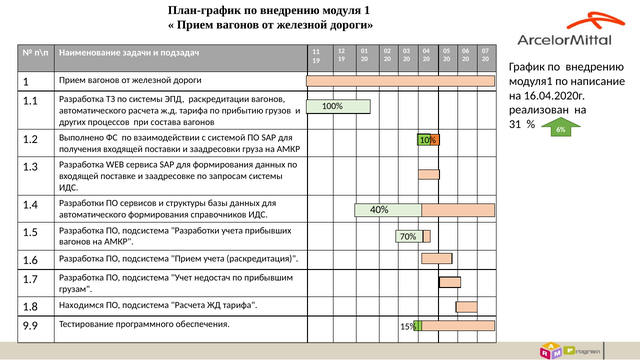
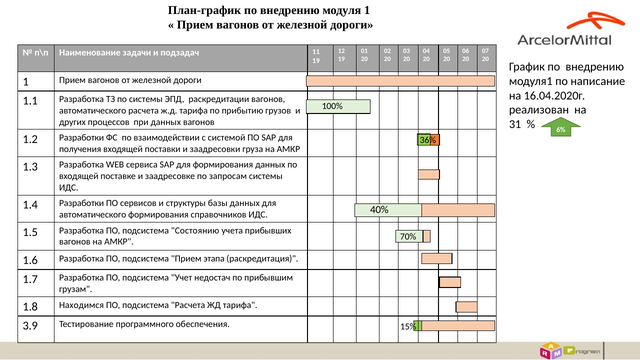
при состава: состава -> данных (166, 122)
1.2 Выполнено: Выполнено -> Разработки (82, 138)
10%: 10% -> 36% (428, 140)
подсистема Разработки: Разработки -> Состоянию (195, 231)
Прием учета: учета -> этапа (214, 258)
9.9: 9.9 -> 3.9 (30, 326)
